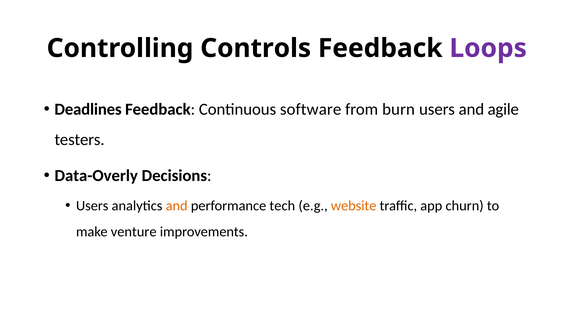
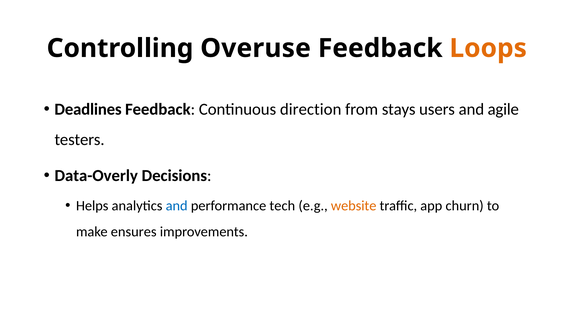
Controls: Controls -> Overuse (256, 48)
Loops colour: purple -> orange (488, 48)
software: software -> direction (311, 109)
burn: burn -> stays (399, 109)
Users: Users -> Helps (92, 206)
and colour: orange -> blue (177, 206)
venture: venture -> ensures (134, 232)
